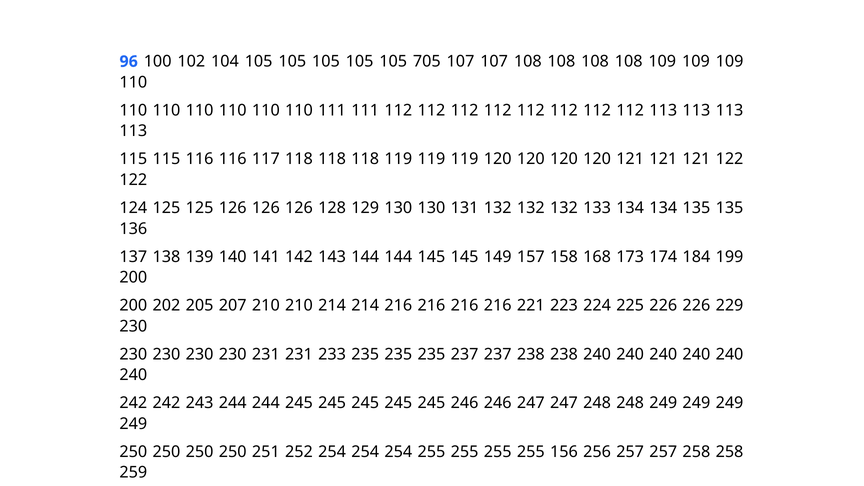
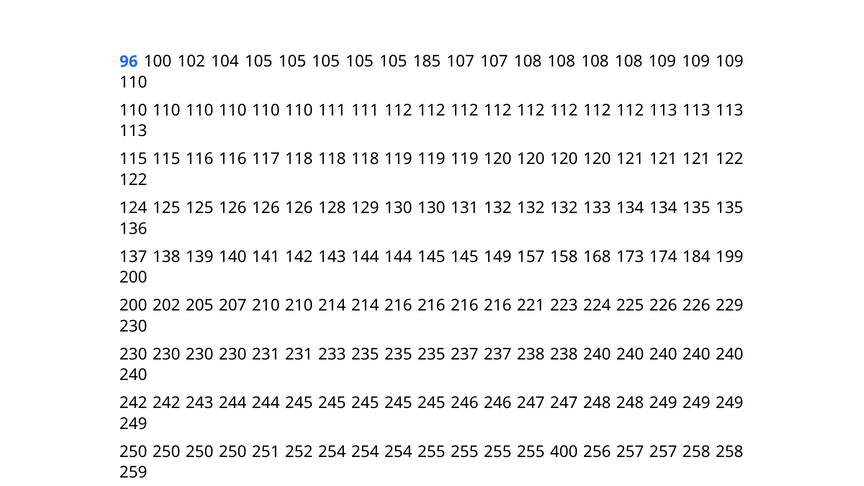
705: 705 -> 185 (427, 62)
156: 156 -> 400 (564, 452)
